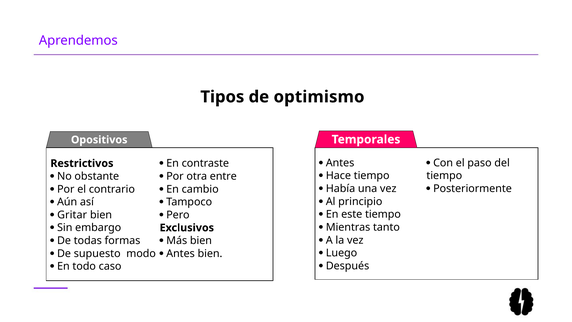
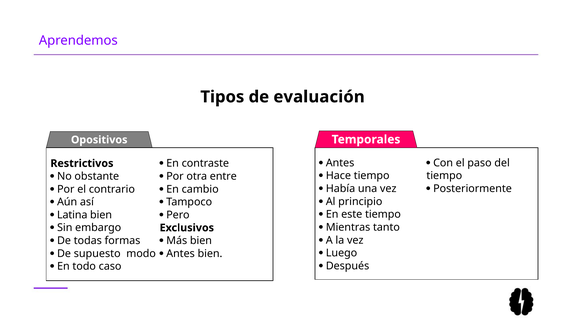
optimismo: optimismo -> evaluación (319, 97)
Gritar: Gritar -> Latina (72, 215)
